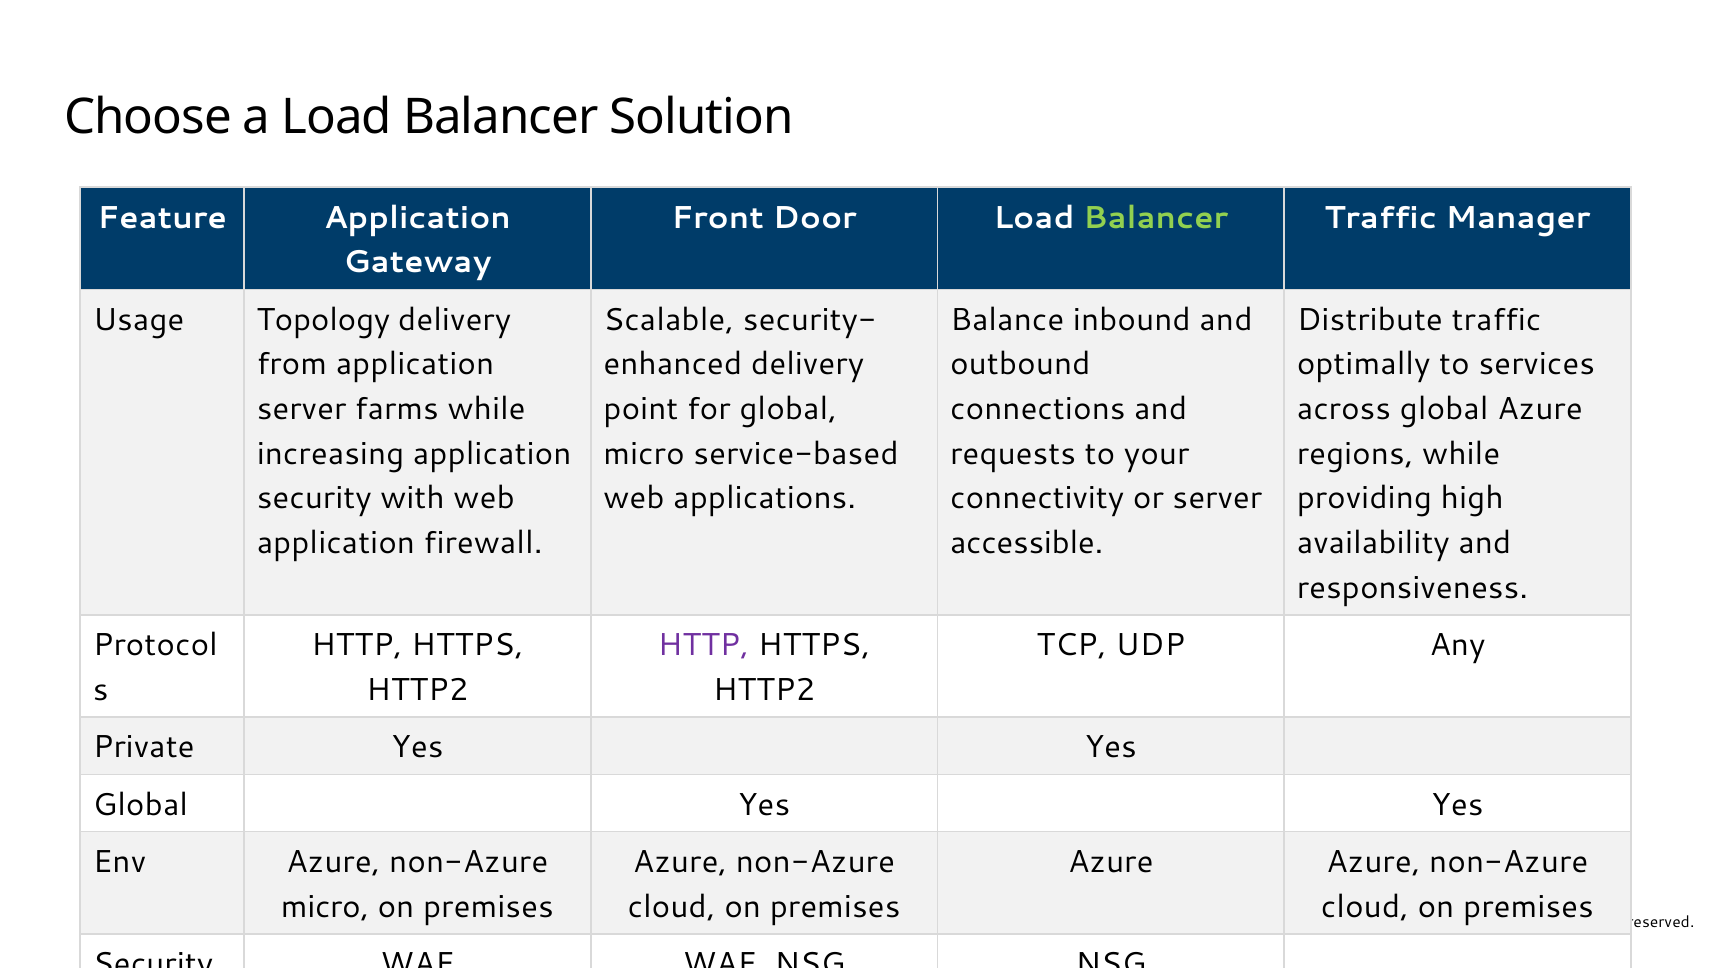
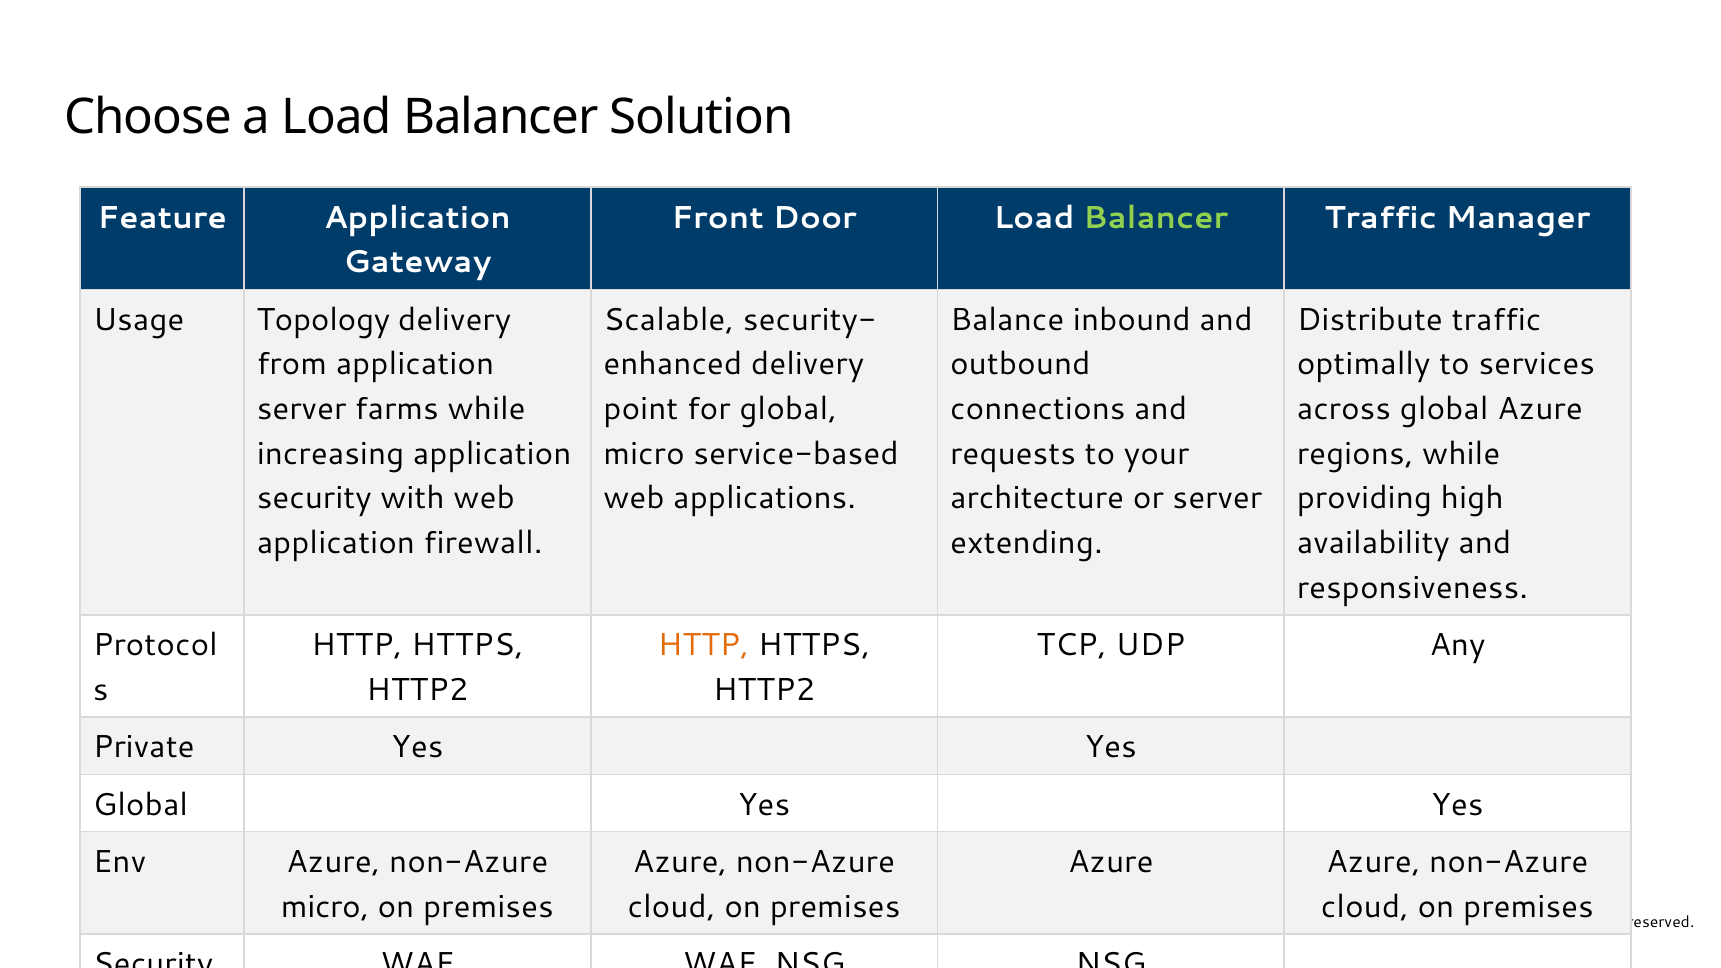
connectivity: connectivity -> architecture (1037, 498)
accessible: accessible -> extending (1027, 543)
HTTP colour: purple -> orange (703, 645)
